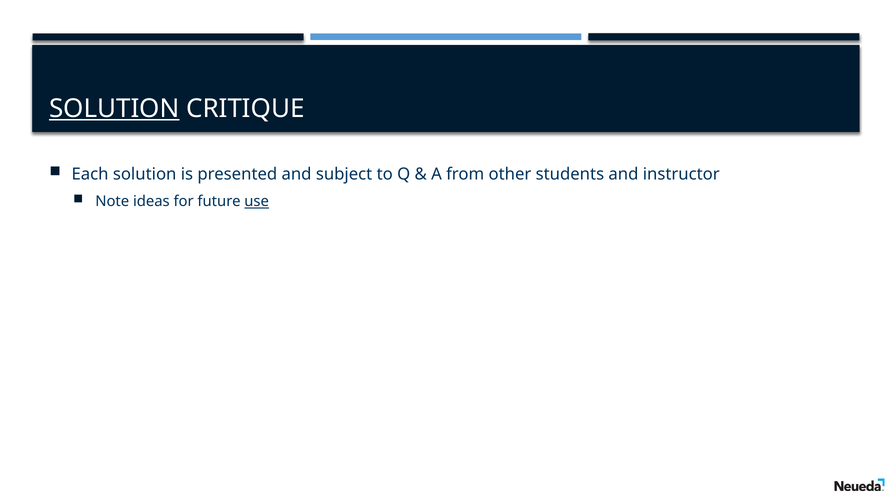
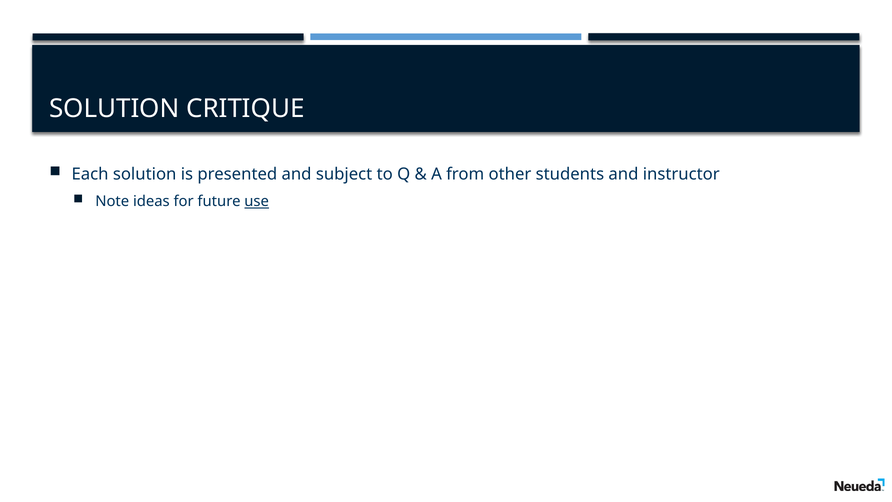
SOLUTION underline: present -> none (114, 108)
